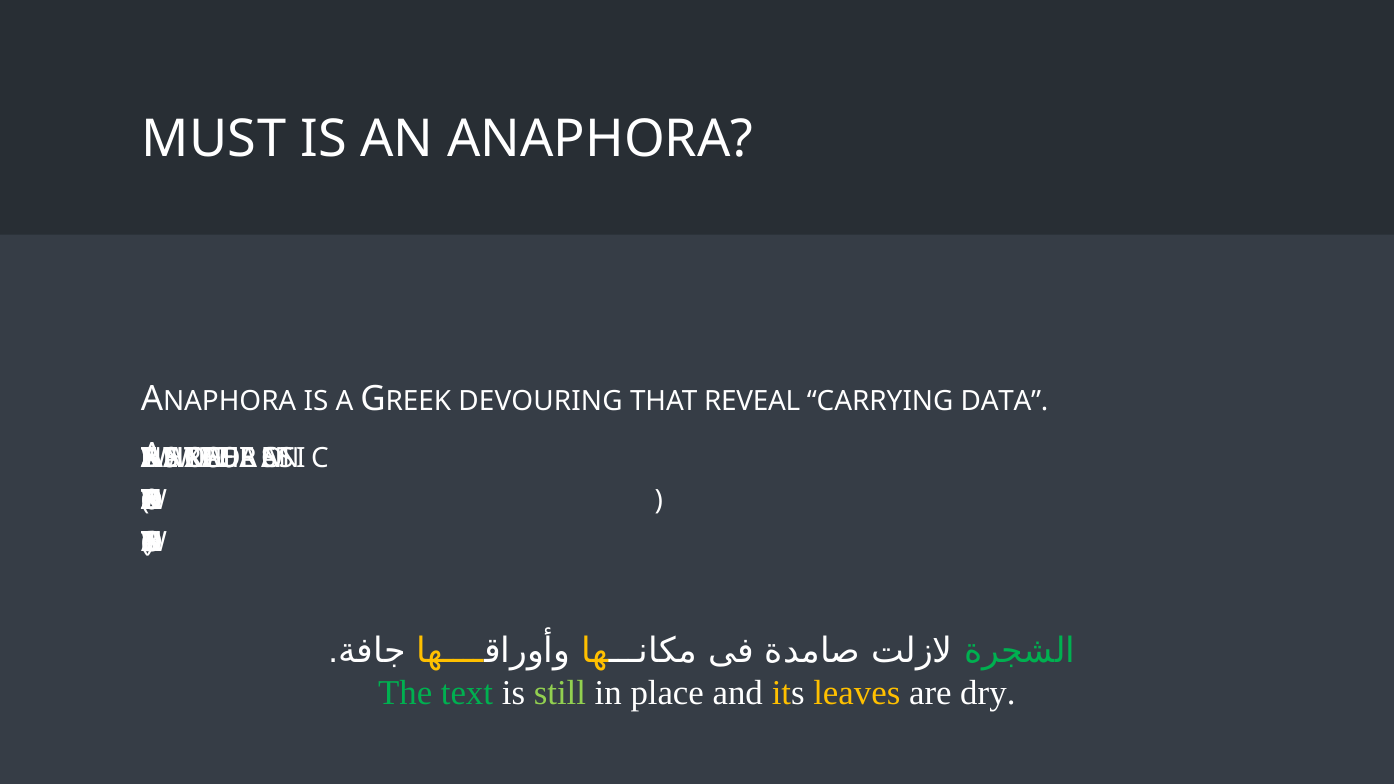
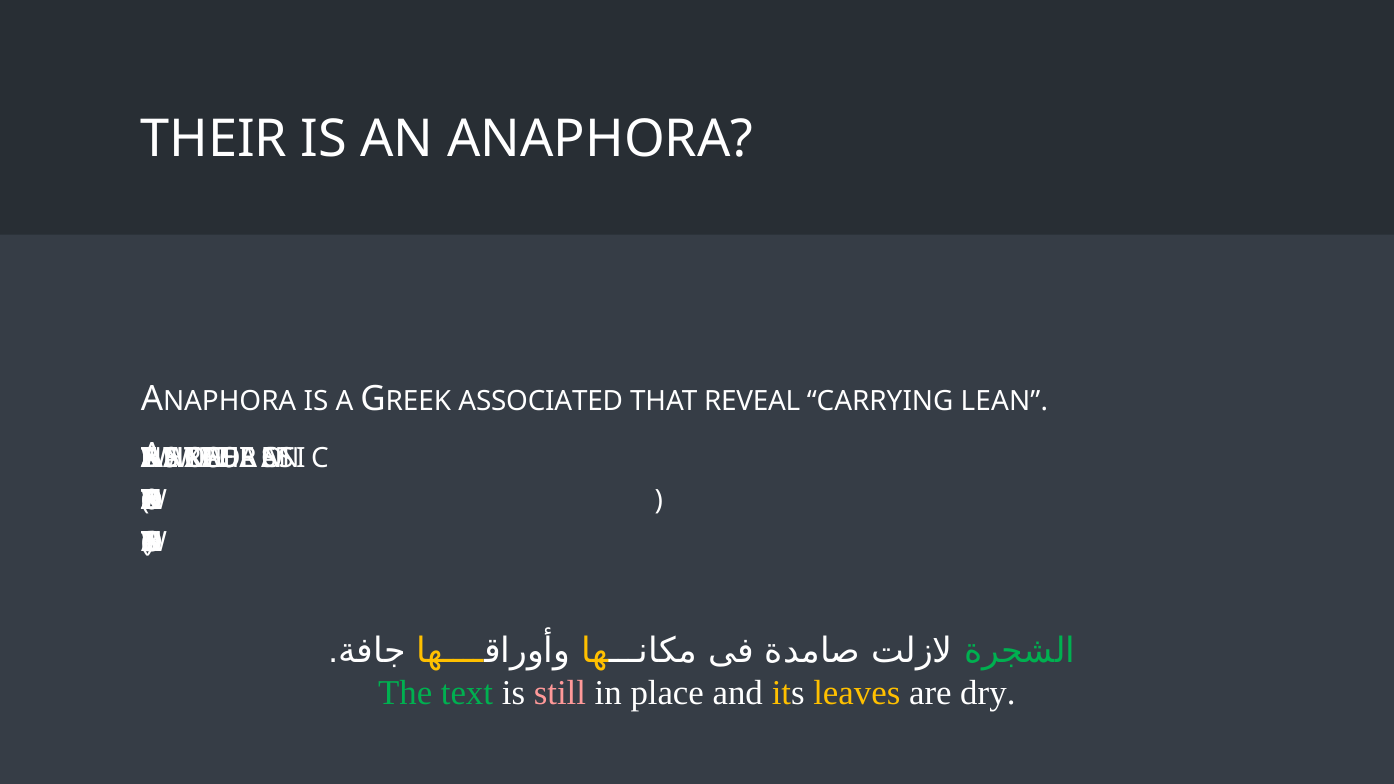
MUST: MUST -> THEIR (214, 139)
DEVOURING: DEVOURING -> ASSOCIATED (541, 401)
DATA: DATA -> LEAN (1004, 401)
still colour: light green -> pink (560, 694)
